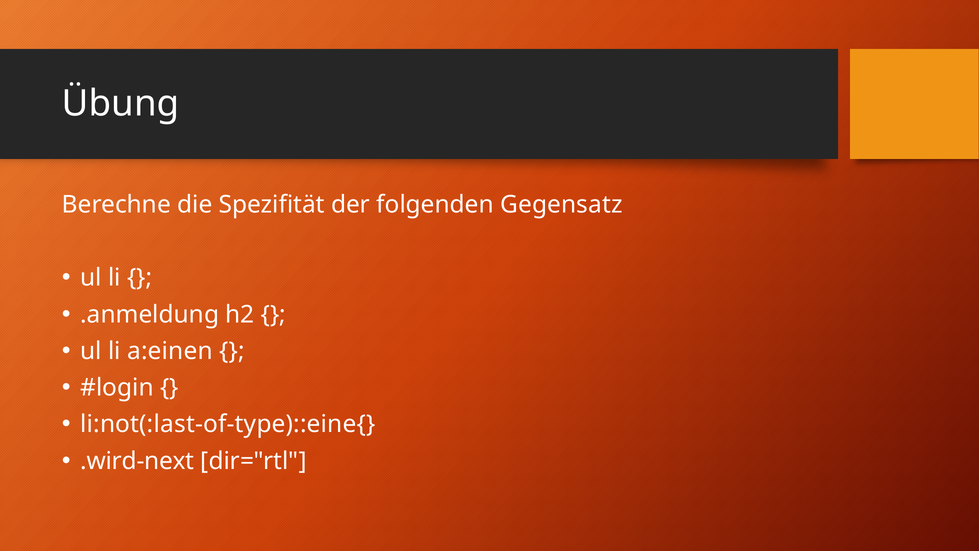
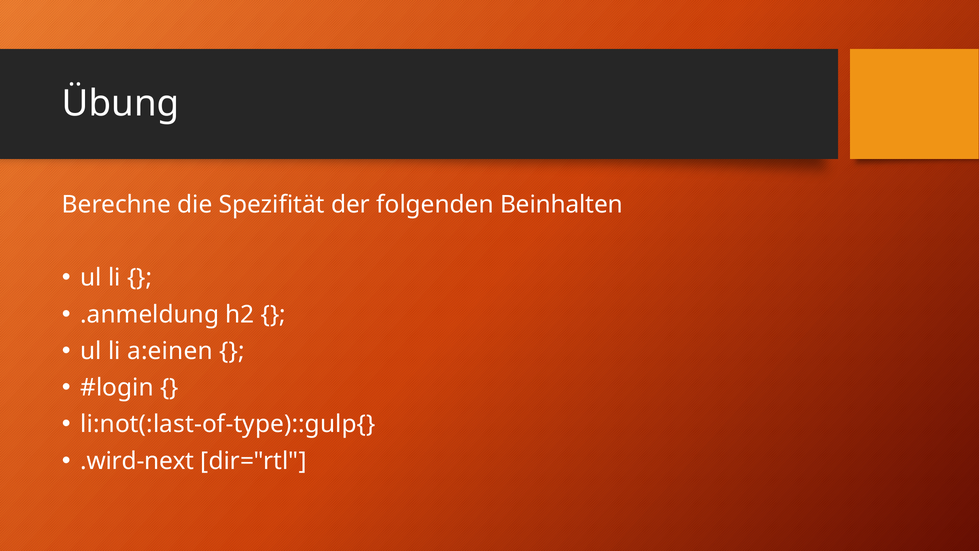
Gegensatz: Gegensatz -> Beinhalten (562, 204)
li:not(:last-of-type)::eine{: li:not(:last-of-type)::eine{ -> li:not(:last-of-type)::gulp{ (228, 424)
